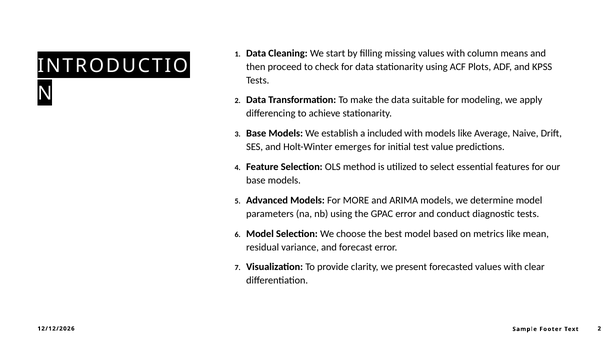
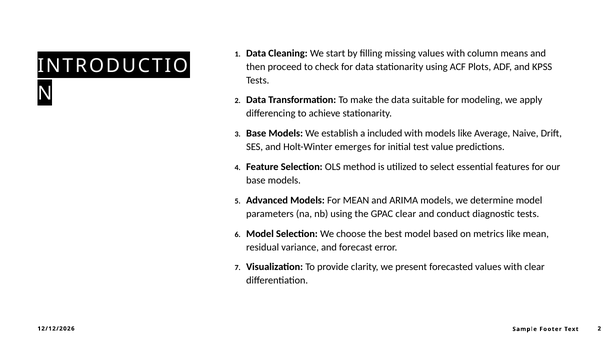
For MORE: MORE -> MEAN (356, 201)
GPAC error: error -> clear (406, 214)
